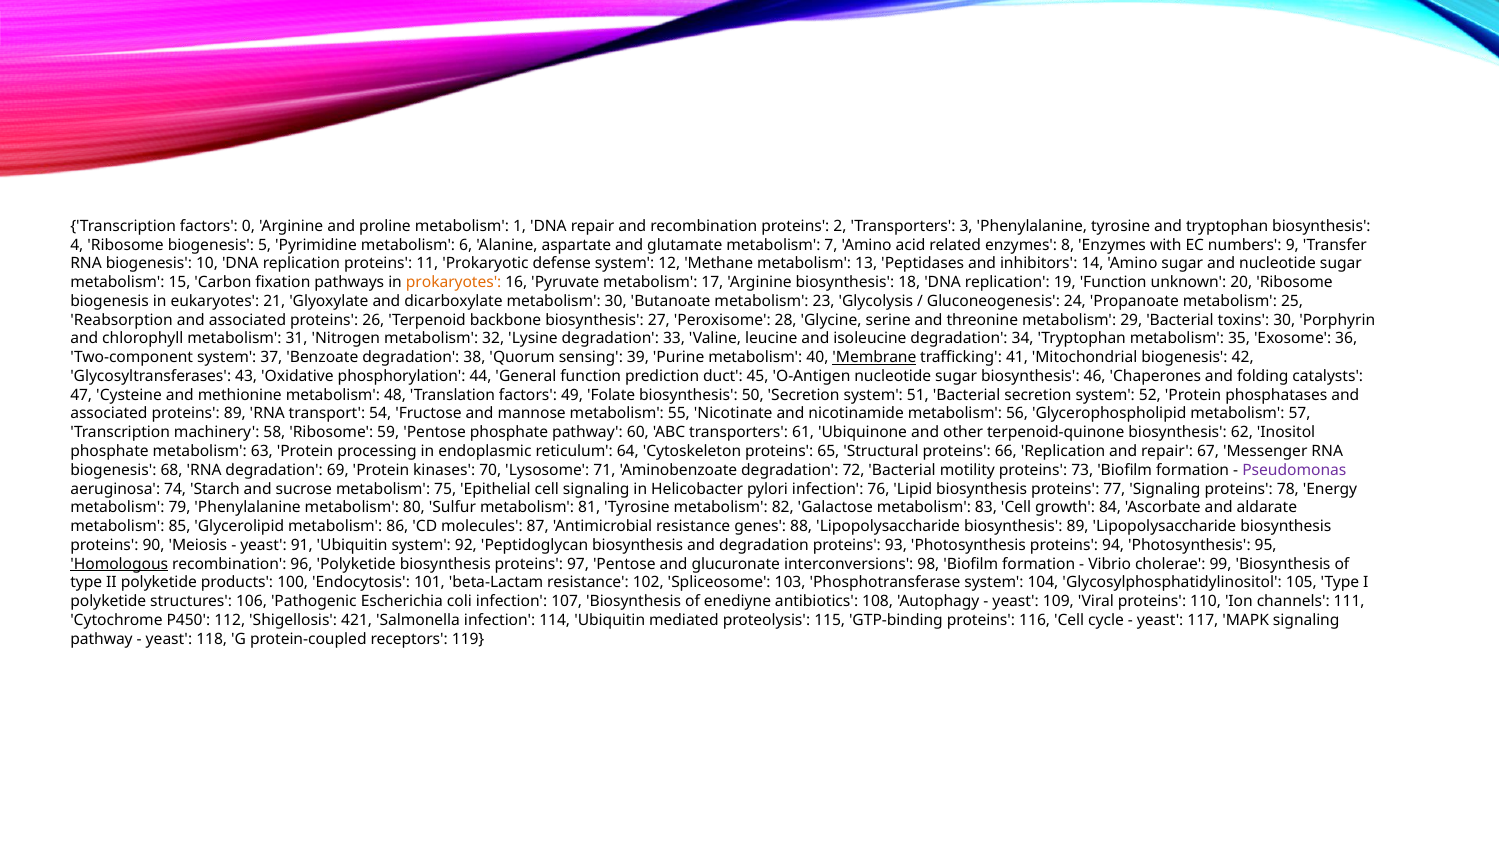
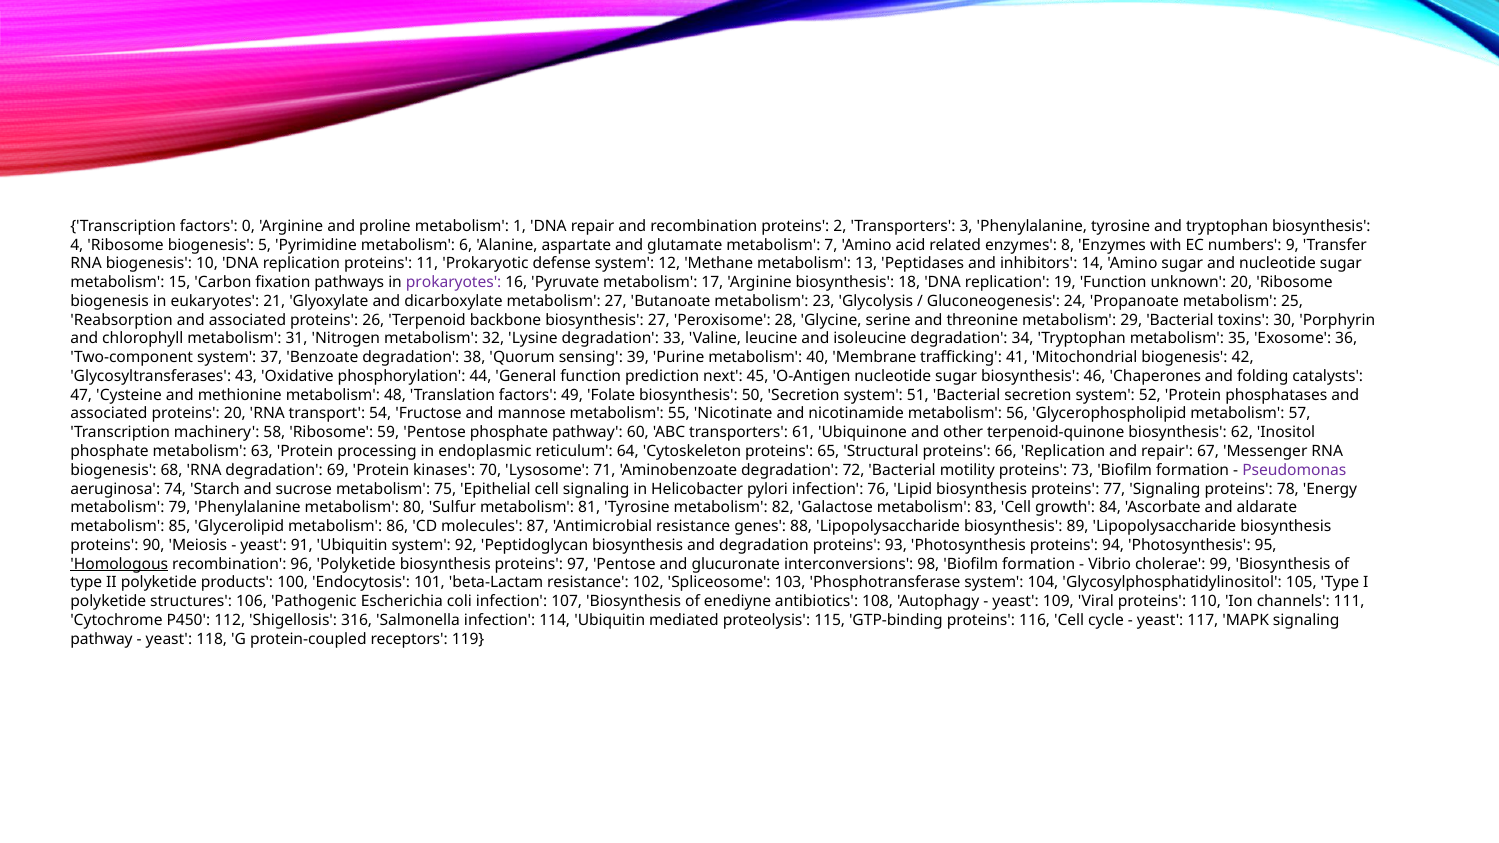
prokaryotes colour: orange -> purple (454, 283)
metabolism 30: 30 -> 27 (616, 301)
Membrane underline: present -> none (874, 358)
duct: duct -> next (723, 376)
proteins 89: 89 -> 20 (235, 414)
421: 421 -> 316 (357, 620)
